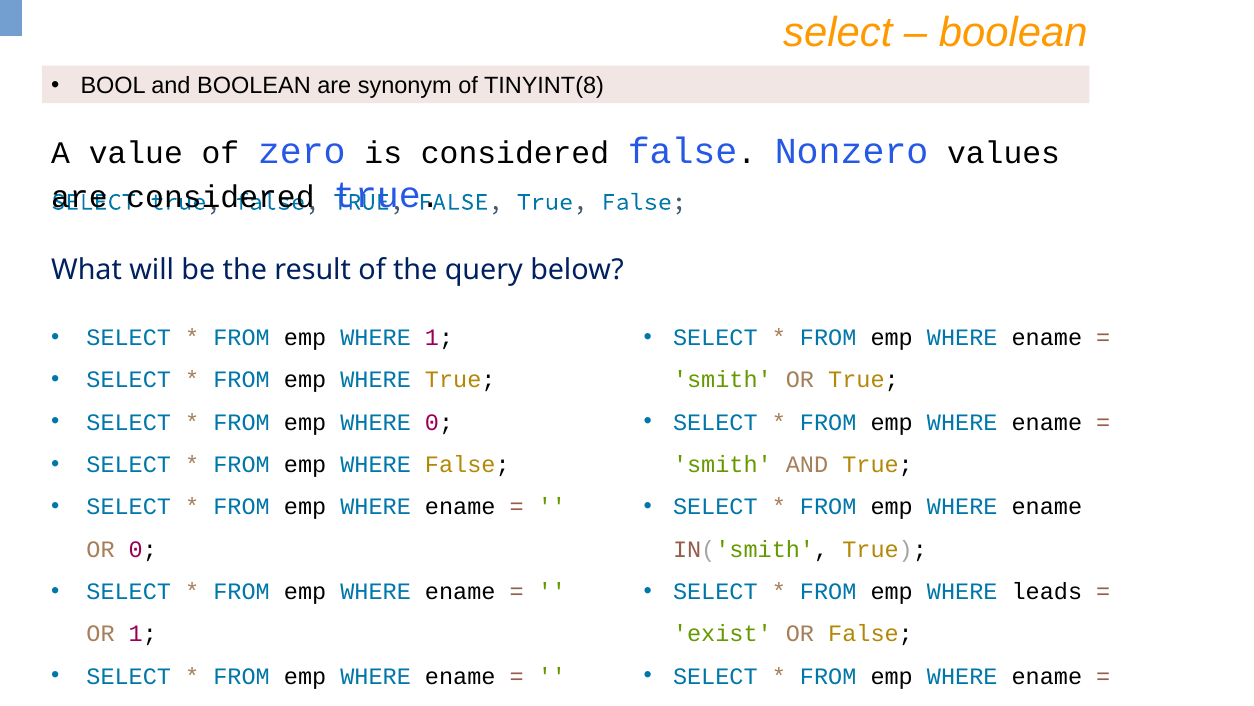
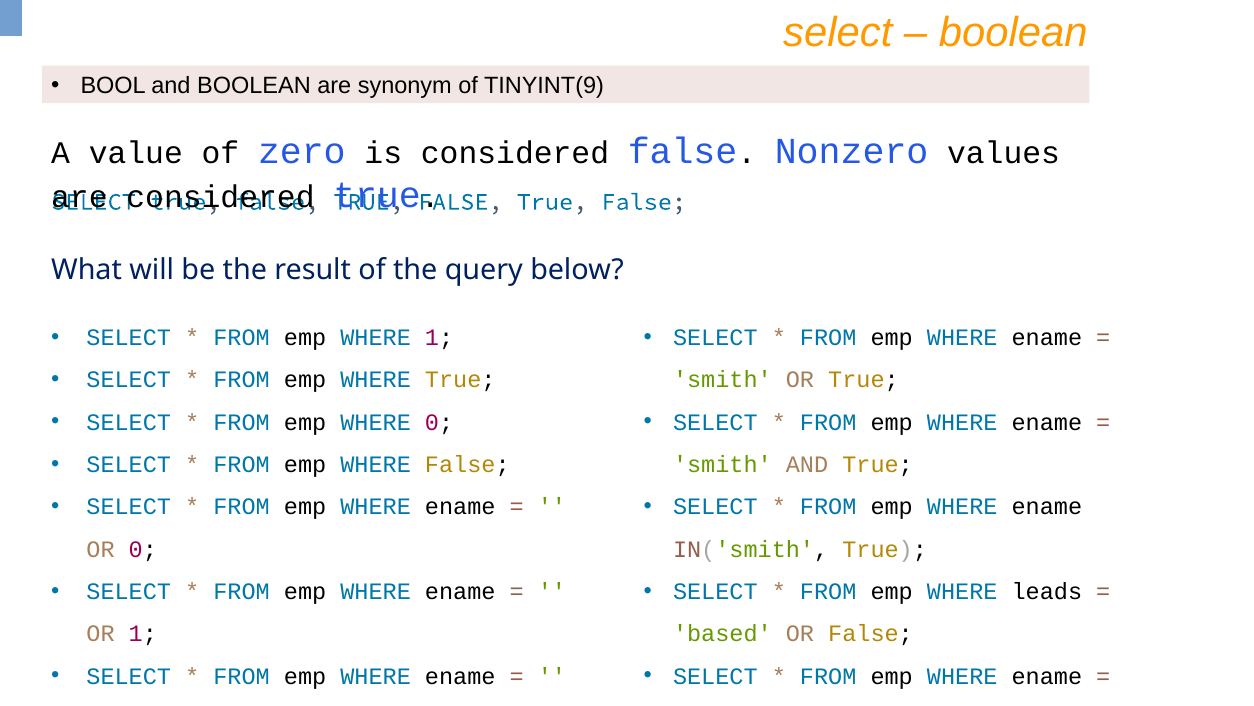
TINYINT(8: TINYINT(8 -> TINYINT(9 (544, 86)
exist: exist -> based (722, 634)
